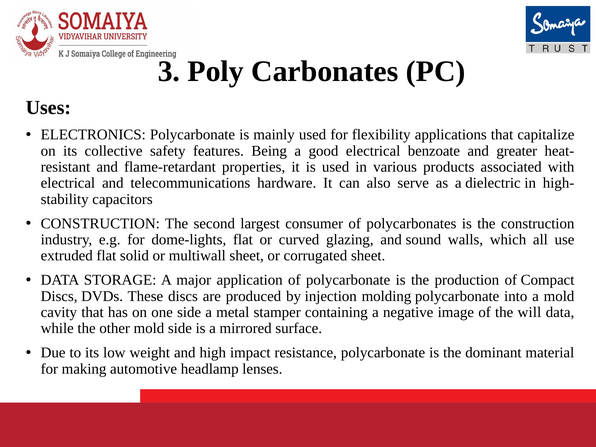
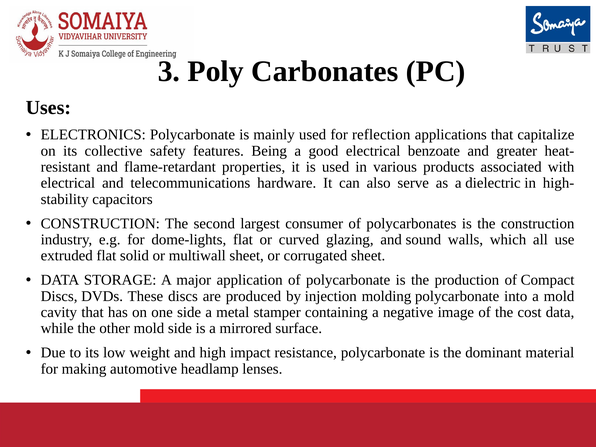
flexibility: flexibility -> reflection (381, 135)
will: will -> cost (530, 312)
